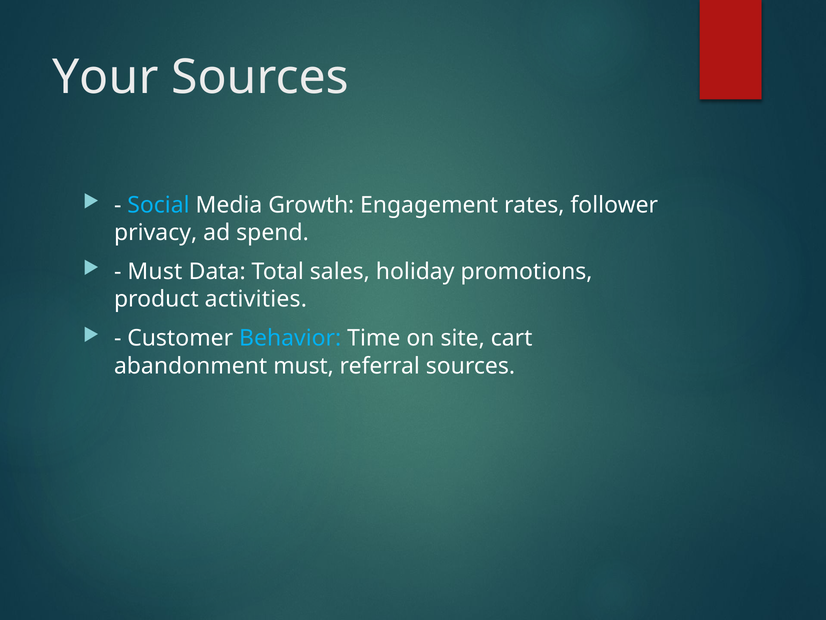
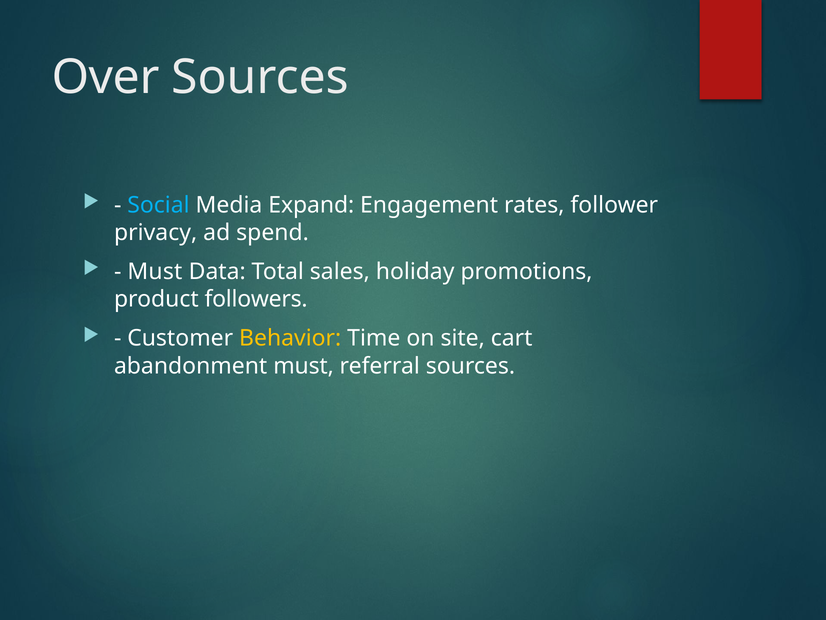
Your: Your -> Over (106, 77)
Growth: Growth -> Expand (311, 205)
activities: activities -> followers (256, 299)
Behavior colour: light blue -> yellow (290, 338)
